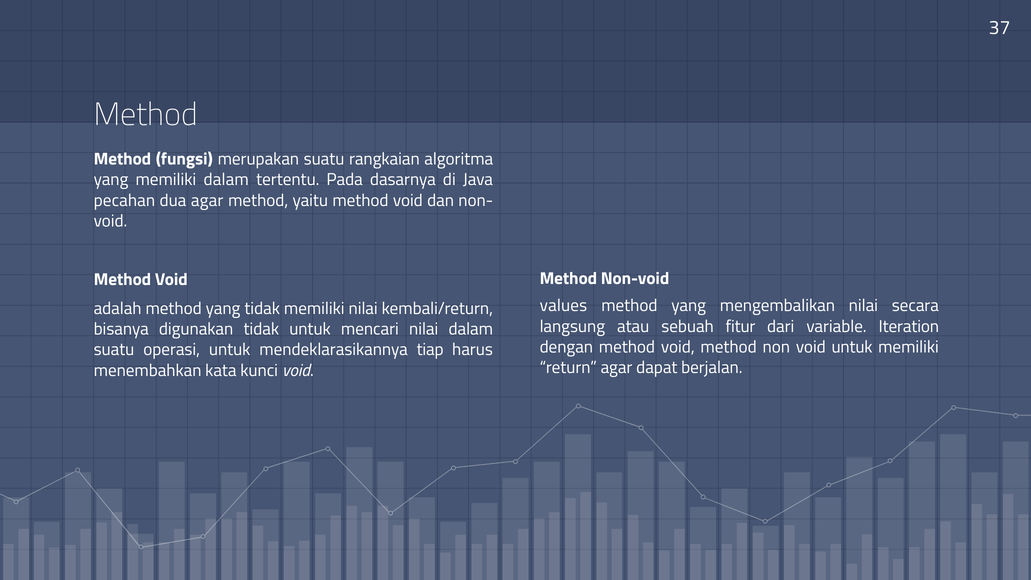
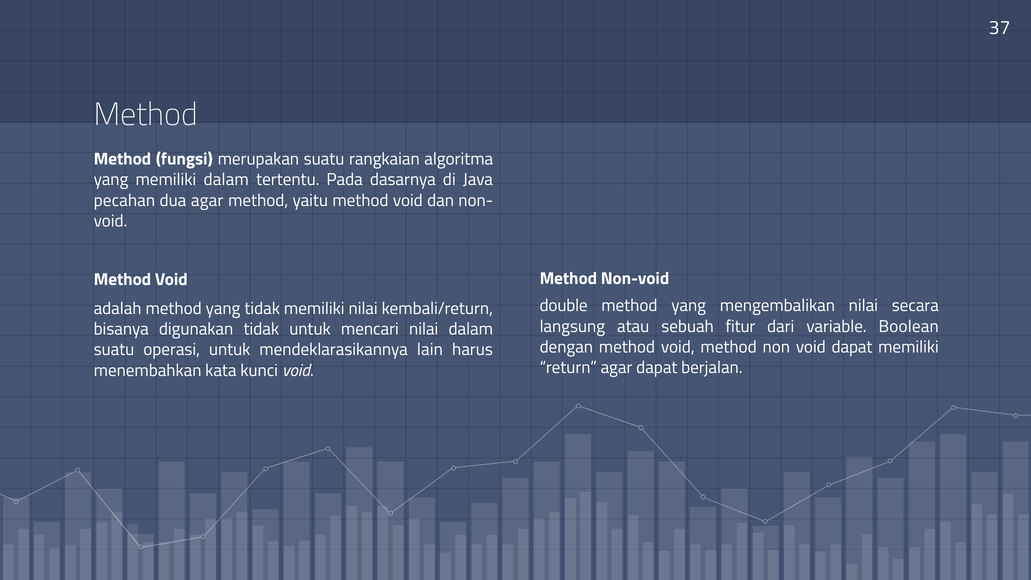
values: values -> double (564, 306)
Iteration: Iteration -> Boolean (909, 326)
void untuk: untuk -> dapat (852, 347)
tiap: tiap -> lain (430, 350)
